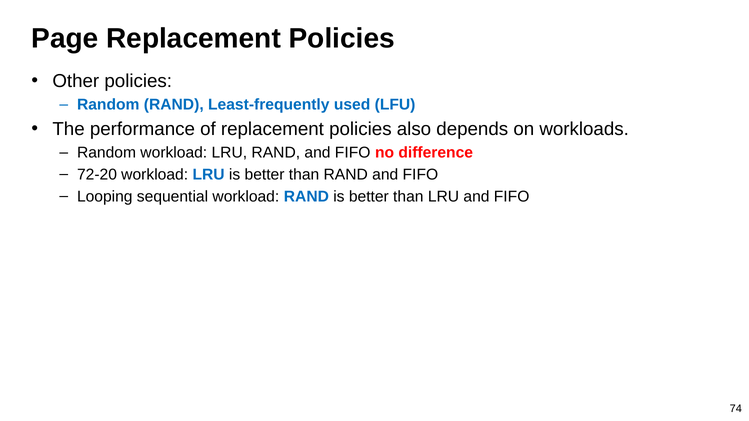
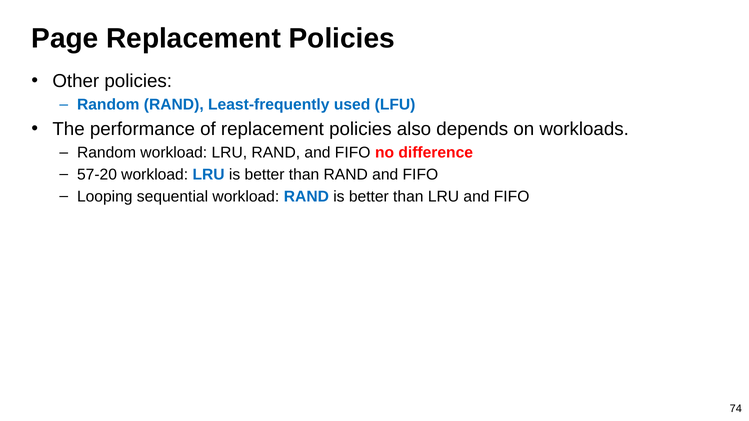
72-20: 72-20 -> 57-20 (97, 175)
